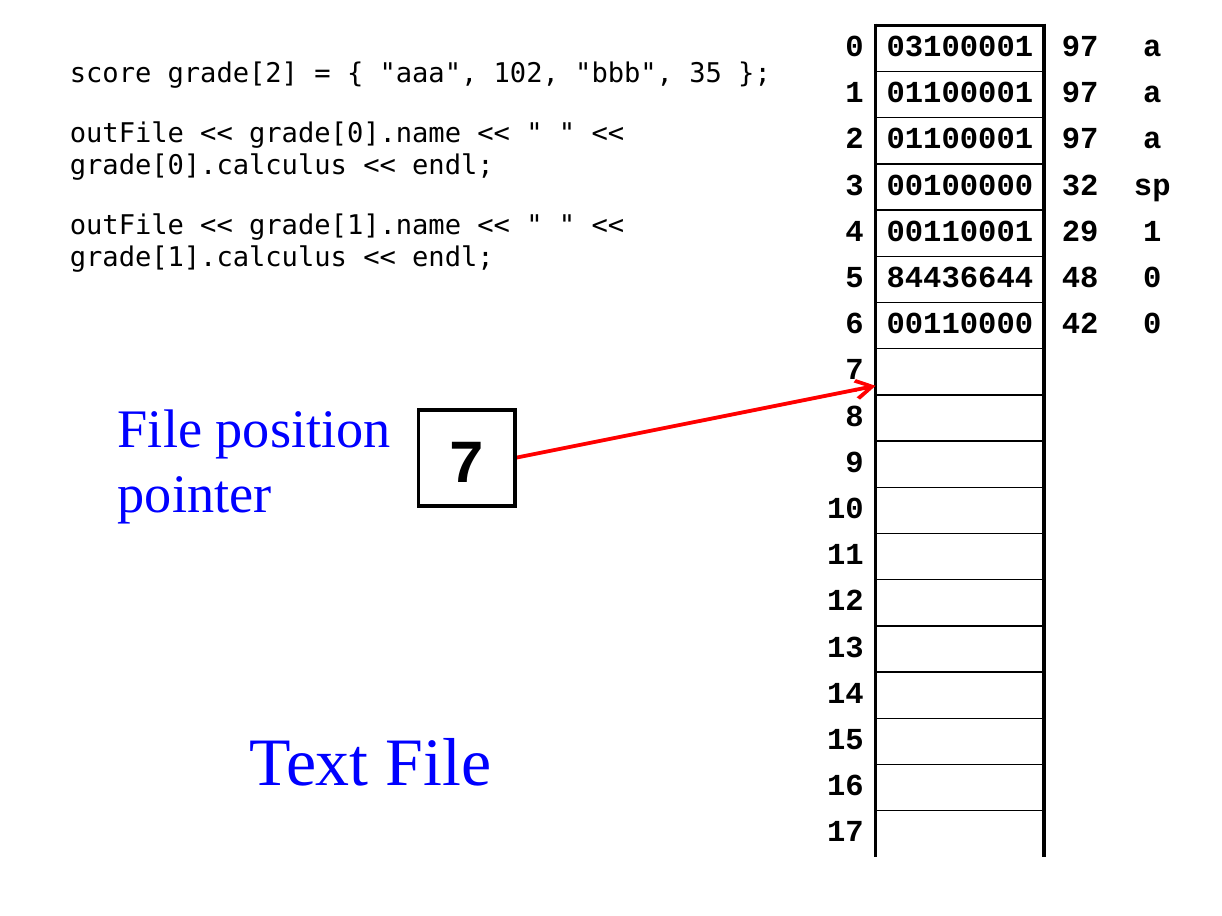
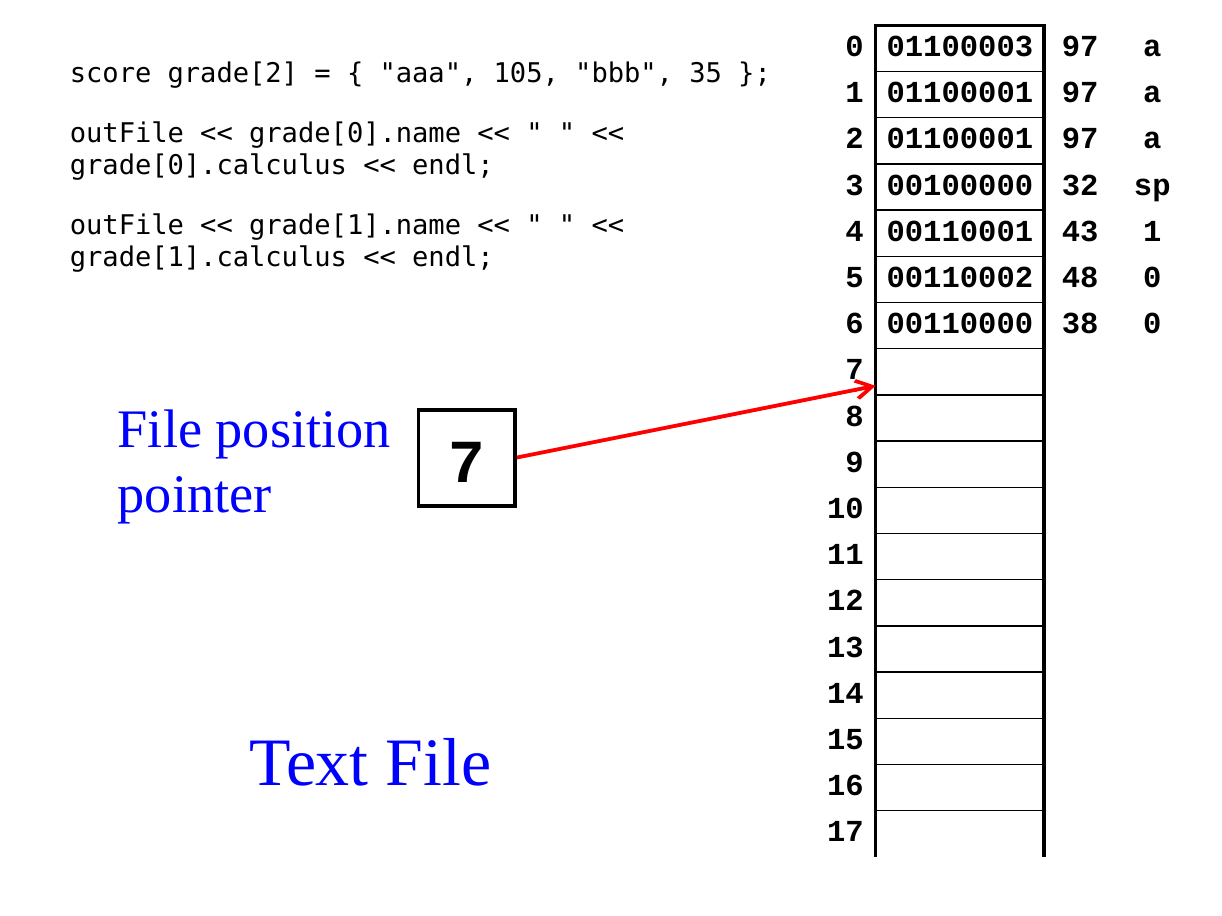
03100001: 03100001 -> 01100003 (960, 46)
102: 102 -> 105 (526, 74)
29: 29 -> 43 (1080, 231)
84436644: 84436644 -> 00110002 (960, 278)
42: 42 -> 38 (1080, 324)
